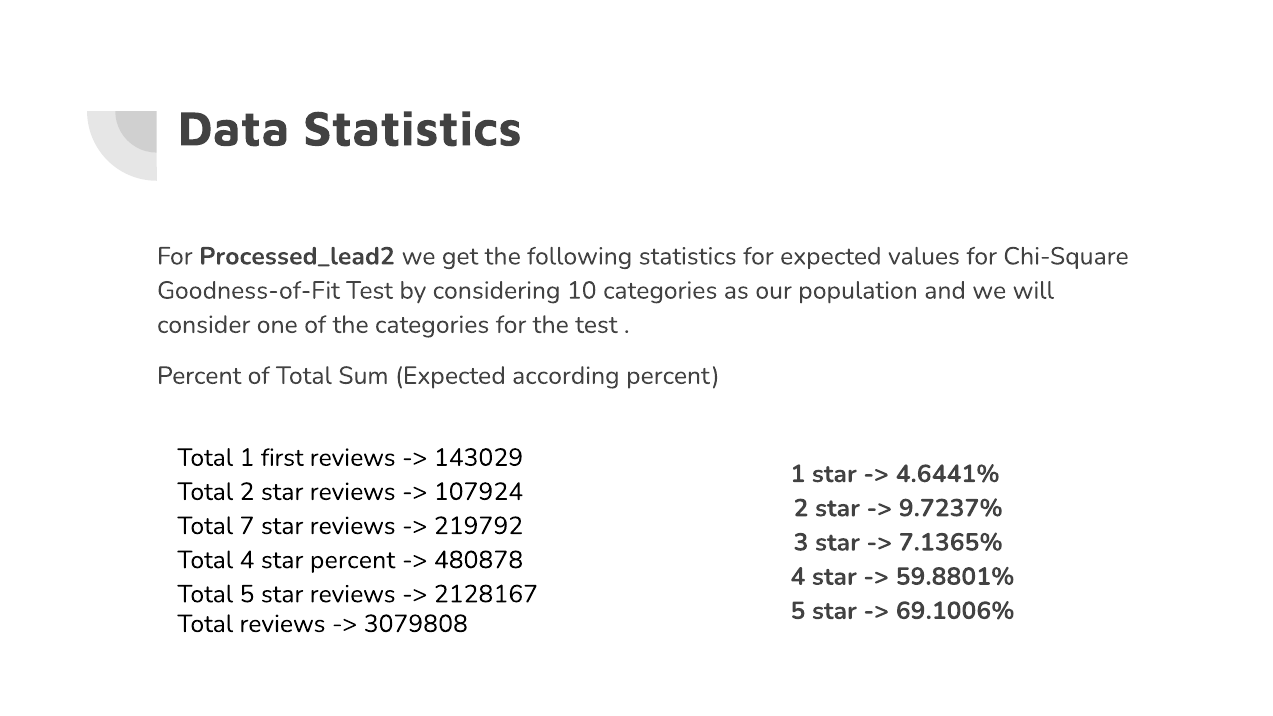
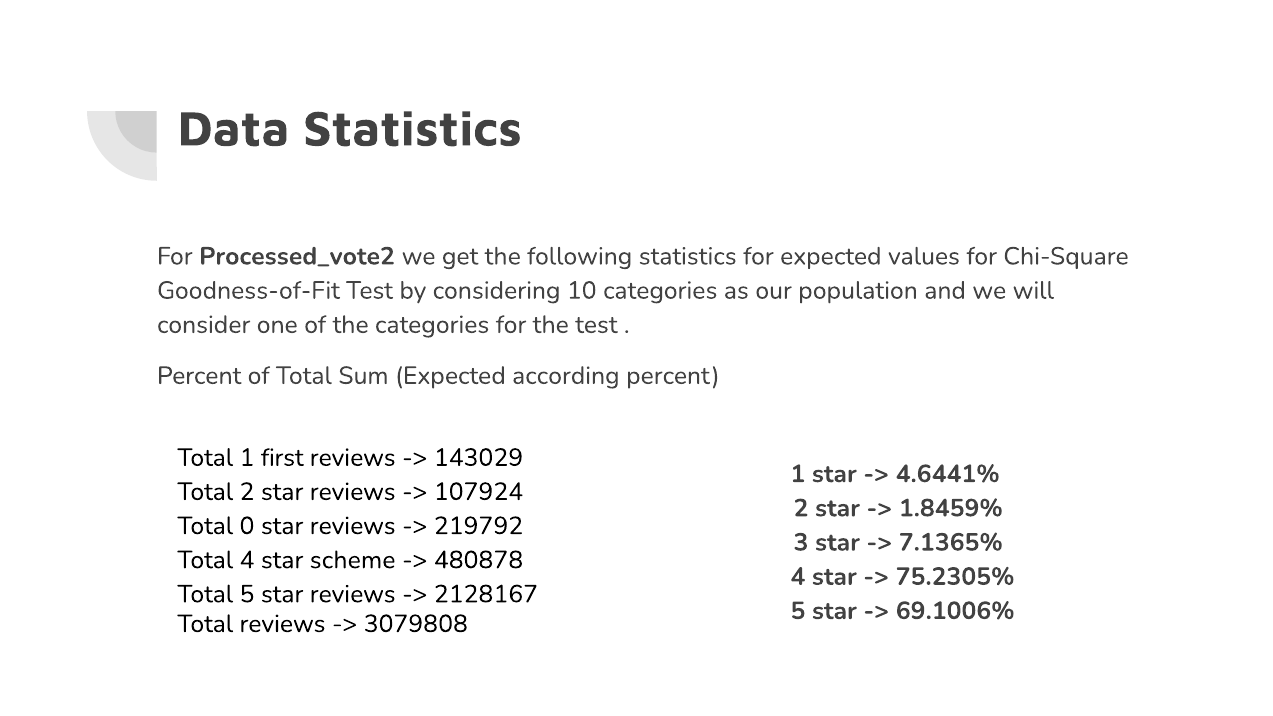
Processed_lead2: Processed_lead2 -> Processed_vote2 (297, 256)
9.7237%: 9.7237% -> 1.8459% (951, 508)
7: 7 -> 0 (247, 526)
star percent: percent -> scheme (353, 560)
59.8801%: 59.8801% -> 75.2305% (955, 577)
